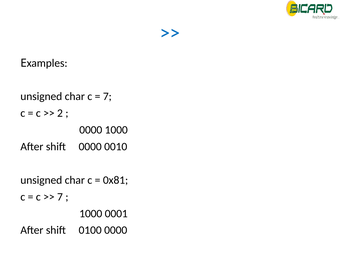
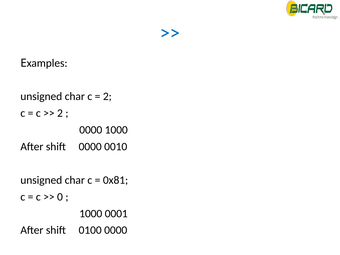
7: 7 -> 2 (107, 96)
7: 7 -> 0 (60, 197)
